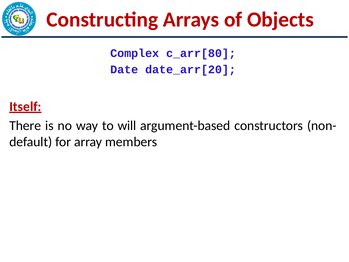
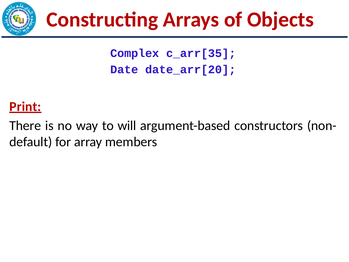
c_arr[80: c_arr[80 -> c_arr[35 (201, 53)
Itself: Itself -> Print (25, 106)
